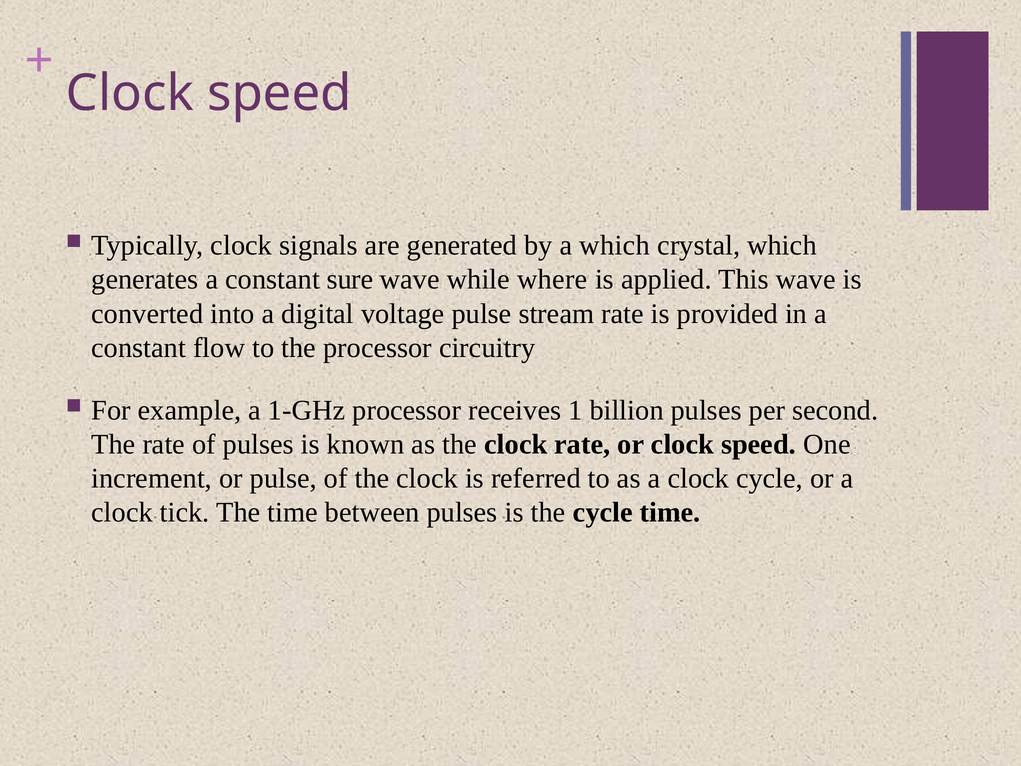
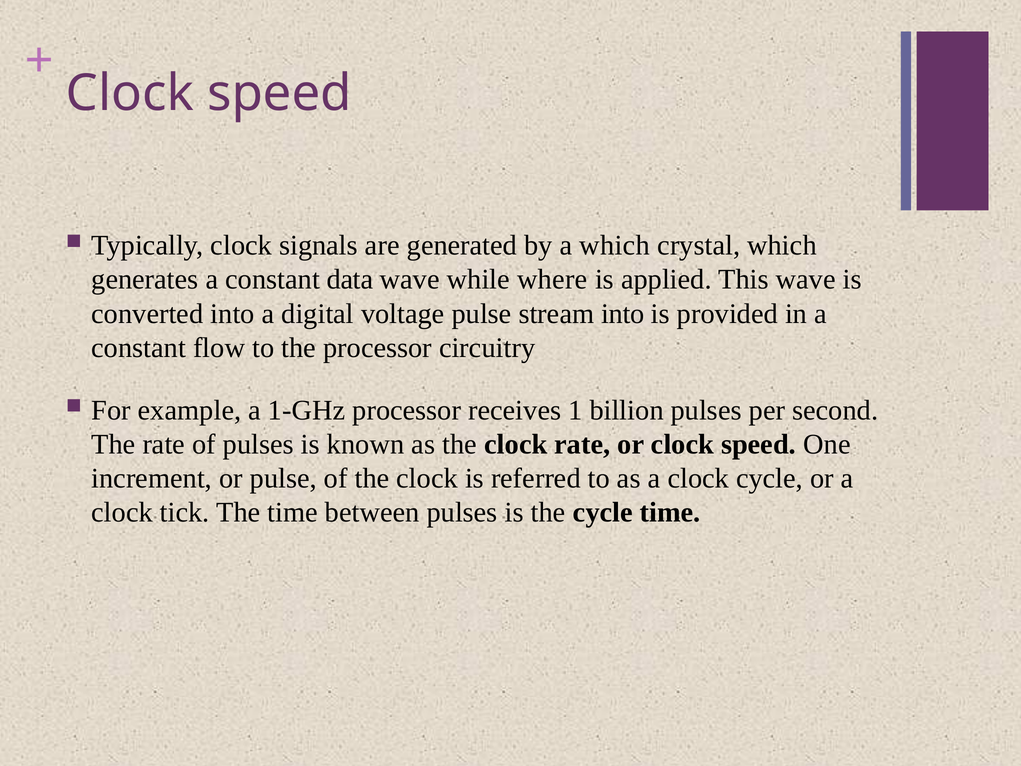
sure: sure -> data (350, 279)
stream rate: rate -> into (623, 314)
